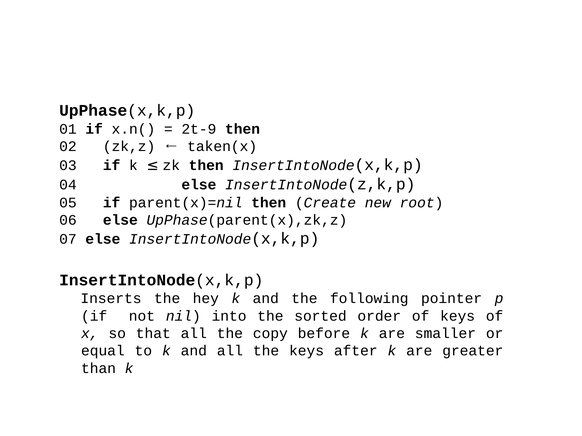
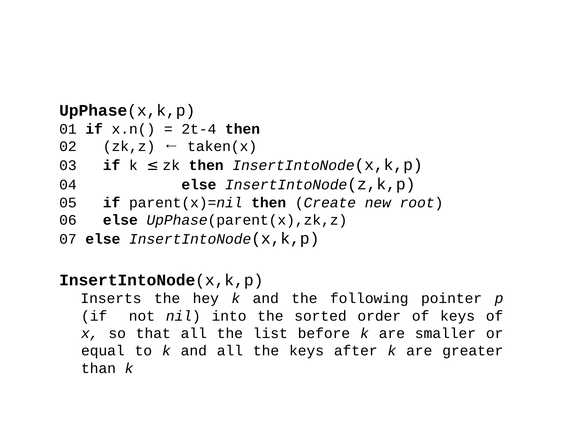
2t-9: 2t-9 -> 2t-4 (199, 129)
copy: copy -> list (270, 334)
